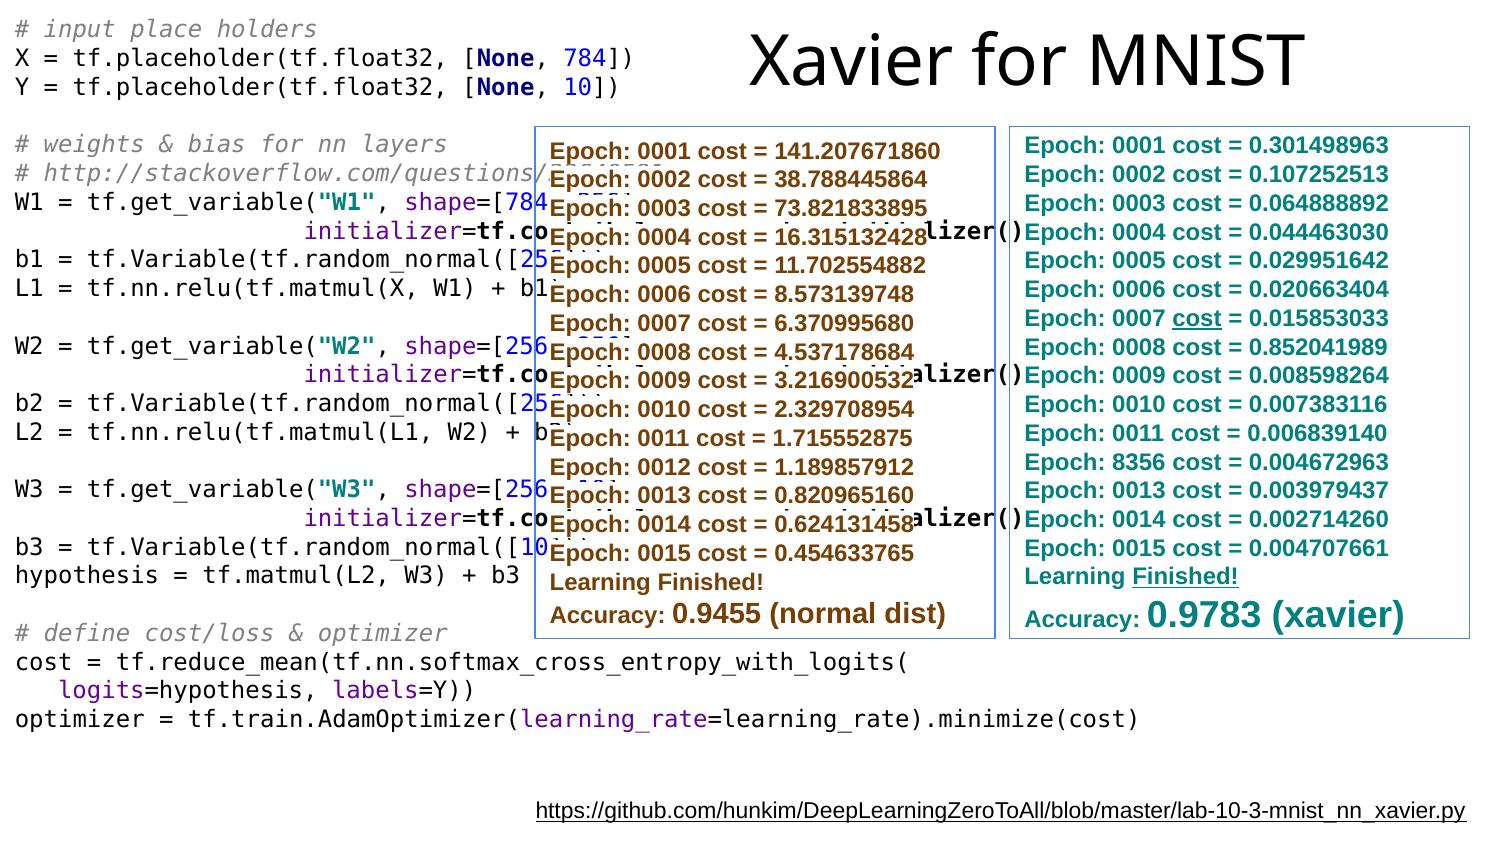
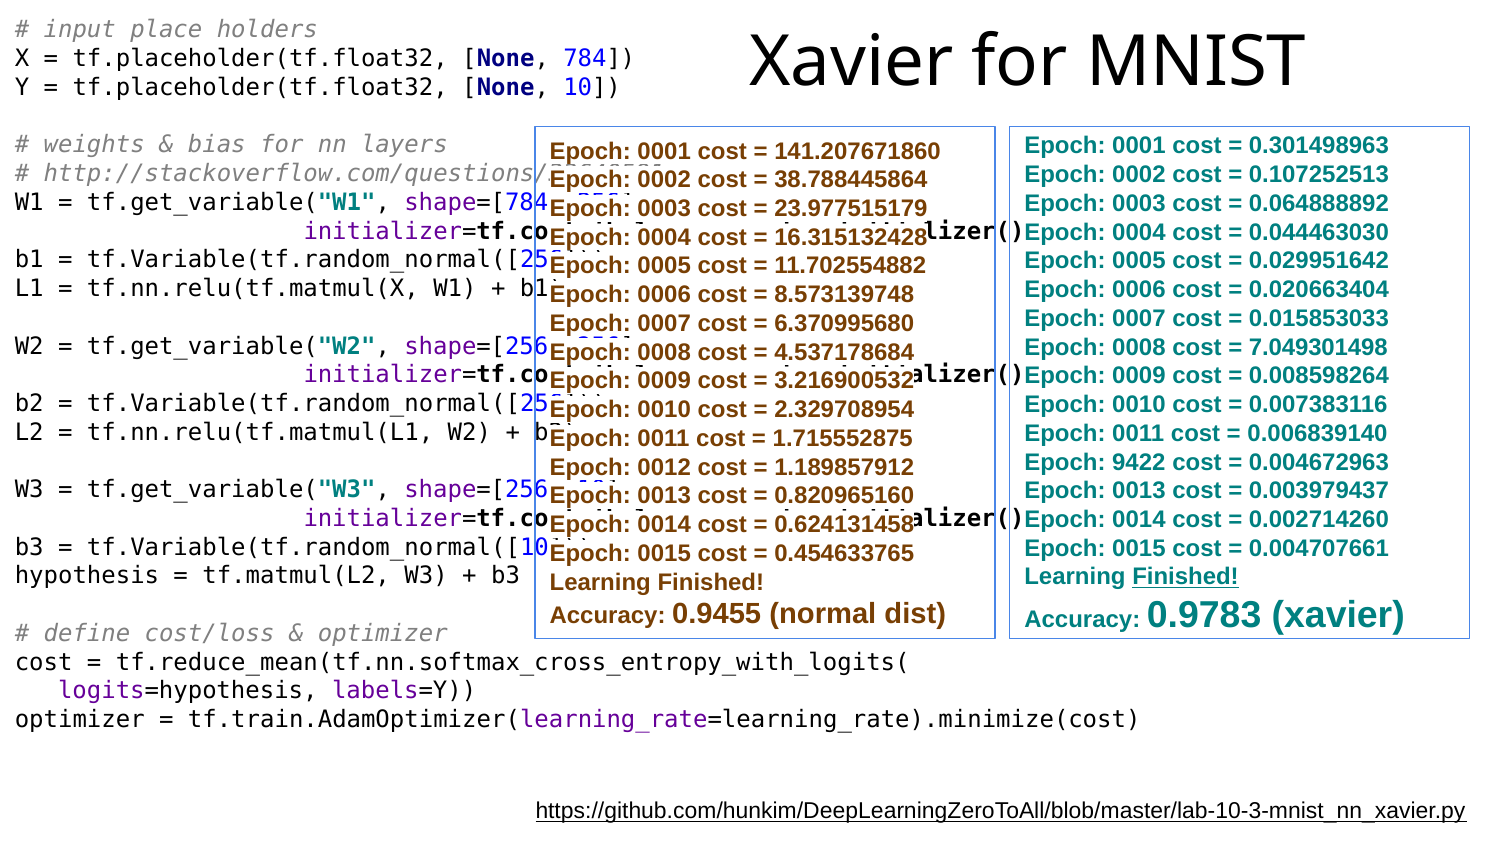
73.821833895: 73.821833895 -> 23.977515179 (851, 209)
cost underline: present -> none (1197, 319)
0.852041989: 0.852041989 -> 7.049301498 (1318, 347)
8356: 8356 -> 9422 (1139, 462)
